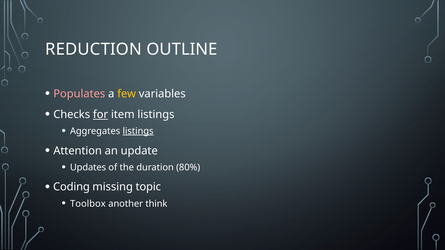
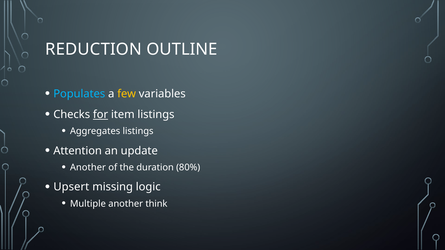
Populates colour: pink -> light blue (79, 94)
listings underline: present -> none (138, 131)
Updates: Updates -> Another (88, 168)
Coding: Coding -> Upsert (71, 187)
topic: topic -> logic (148, 187)
Toolbox: Toolbox -> Multiple (88, 204)
